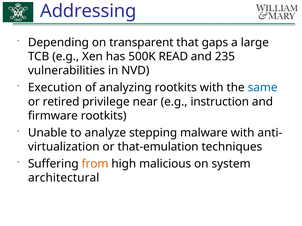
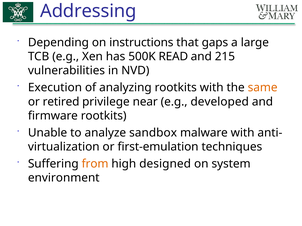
transparent: transparent -> instructions (141, 43)
235: 235 -> 215 (225, 57)
same colour: blue -> orange (263, 88)
instruction: instruction -> developed (220, 102)
stepping: stepping -> sandbox (153, 133)
that-emulation: that-emulation -> first-emulation (158, 147)
malicious: malicious -> designed (165, 164)
architectural: architectural -> environment (64, 178)
